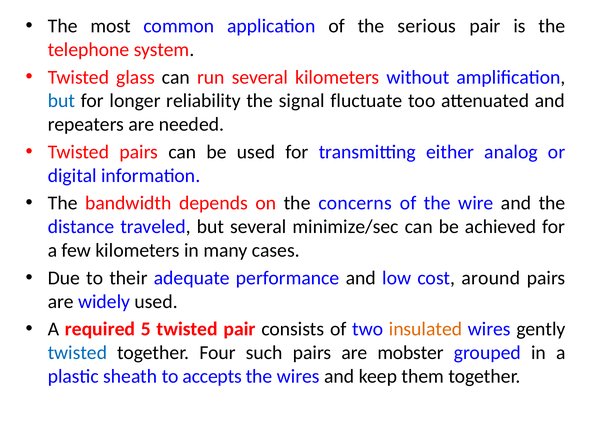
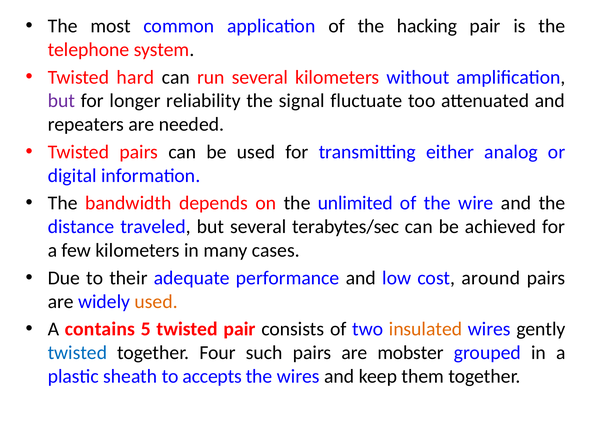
serious: serious -> hacking (427, 26)
glass: glass -> hard (135, 77)
but colour: blue -> purple (61, 101)
concerns: concerns -> unlimited (355, 203)
minimize/sec: minimize/sec -> terabytes/sec (346, 227)
used colour: black -> orange (156, 302)
required: required -> contains (100, 329)
